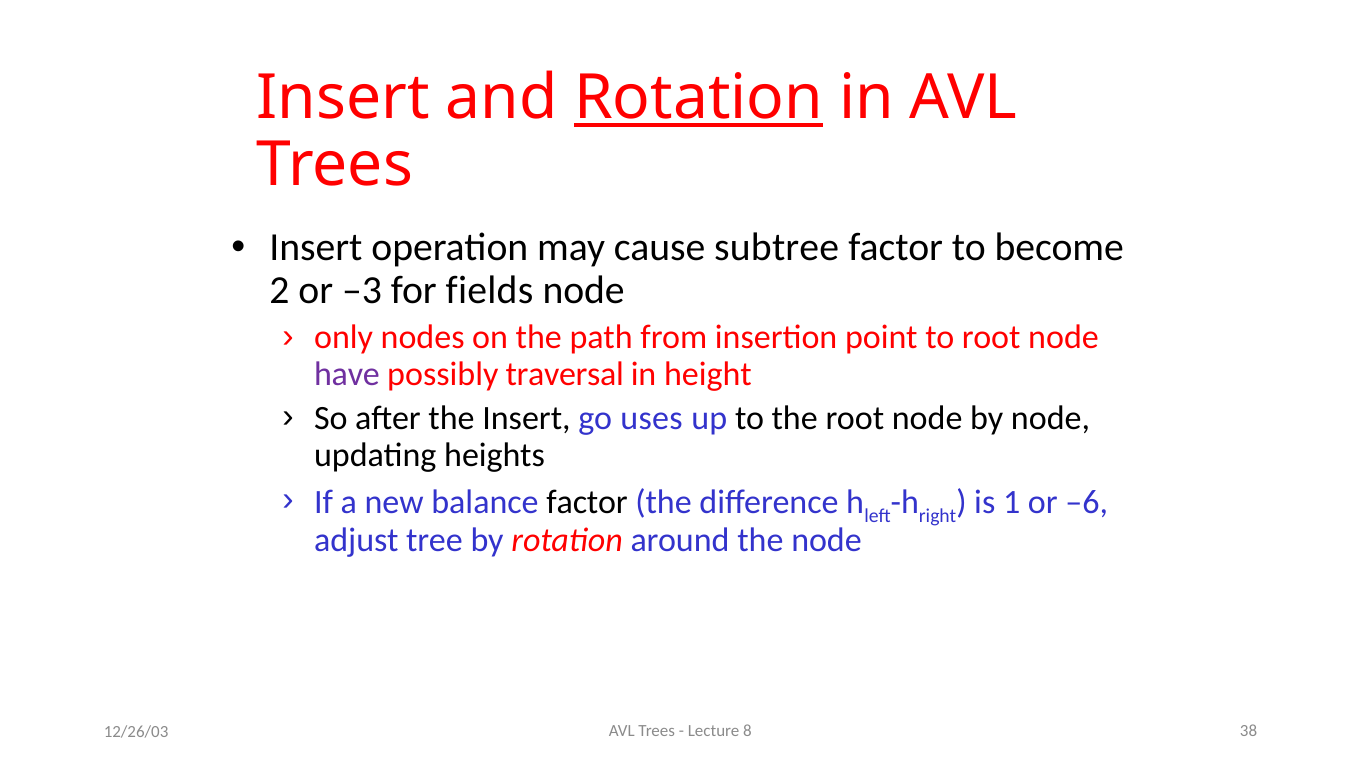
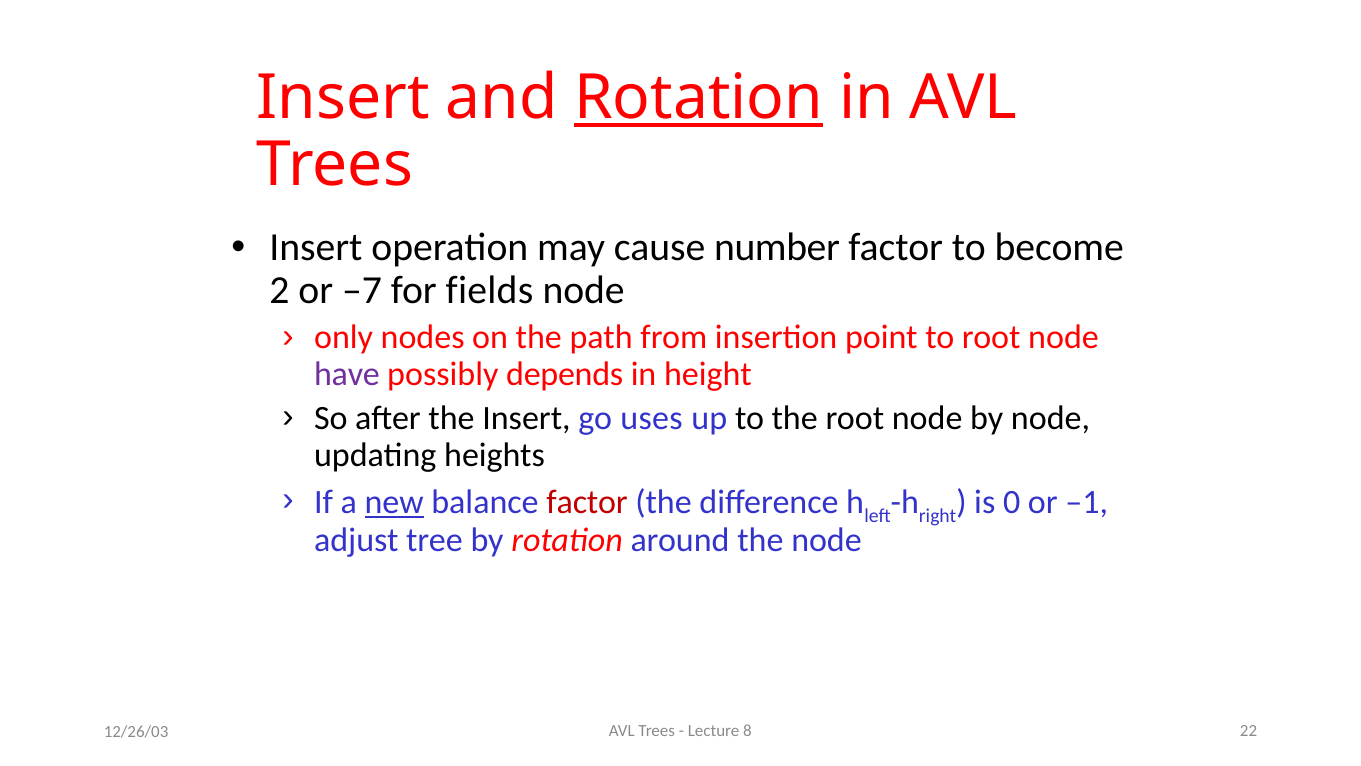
subtree: subtree -> number (777, 247)
–3: –3 -> –7 (362, 290)
traversal: traversal -> depends (565, 374)
new underline: none -> present (394, 502)
factor colour: black -> red (587, 502)
1: 1 -> 0 (1012, 502)
–6: –6 -> –1 (1087, 502)
38: 38 -> 22 (1249, 731)
